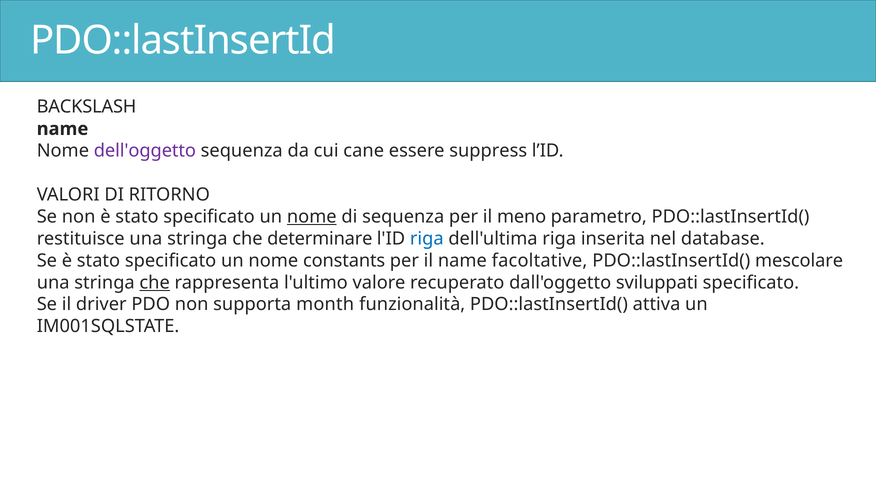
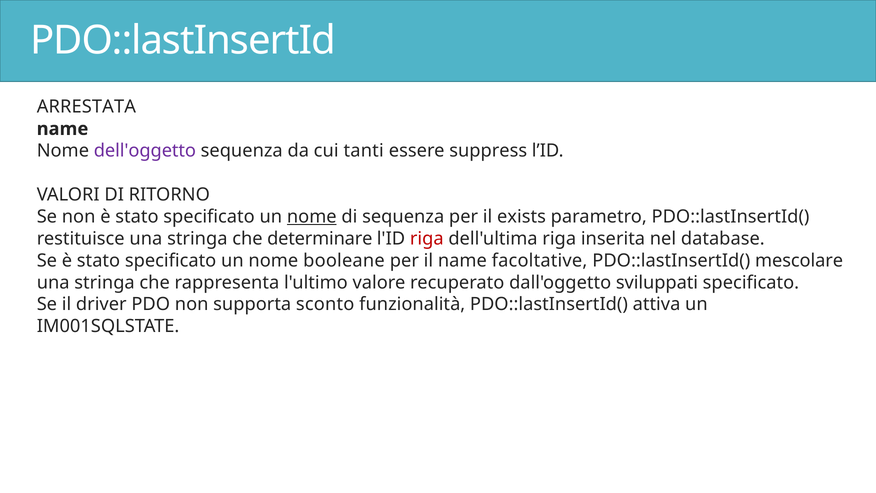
BACKSLASH: BACKSLASH -> ARRESTATA (86, 107)
cane: cane -> tanti (364, 151)
meno: meno -> exists (521, 217)
riga colour: blue -> red (427, 238)
constants: constants -> booleane (344, 260)
che underline: present -> none (155, 282)
month: month -> sconto (325, 304)
